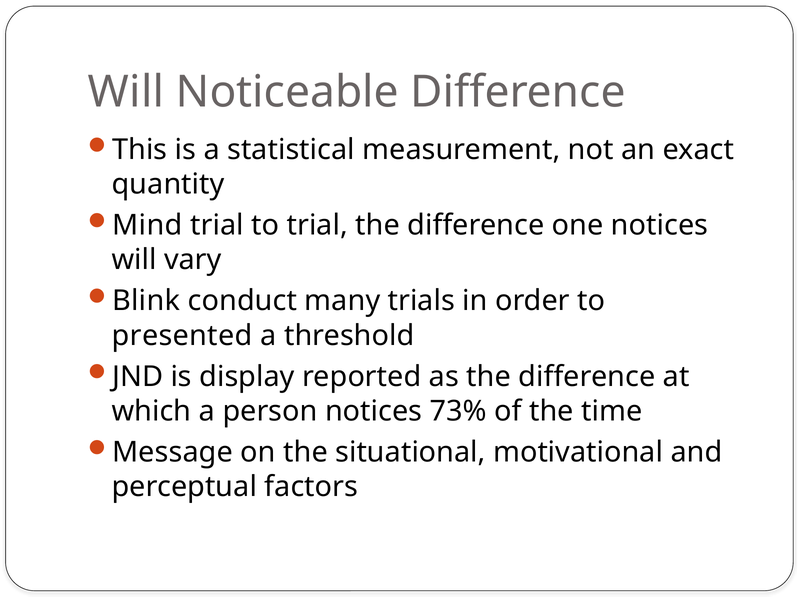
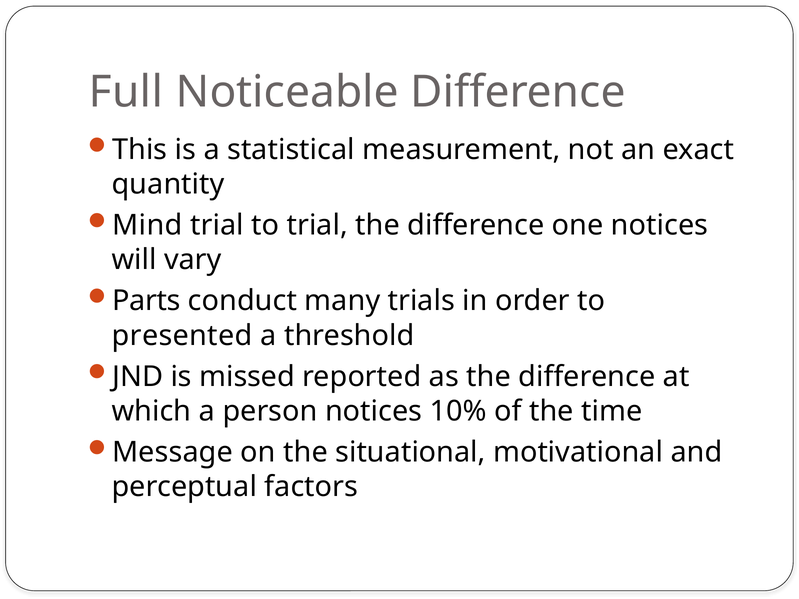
Will: Will -> Full (126, 92)
Blink: Blink -> Parts (146, 301)
display: display -> missed (247, 377)
73%: 73% -> 10% (458, 411)
